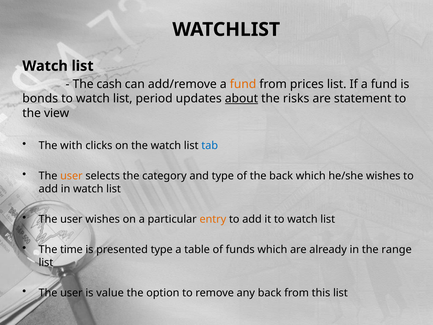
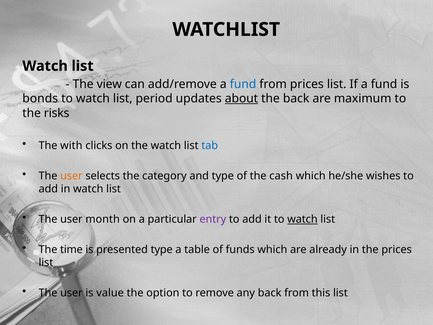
cash: cash -> view (109, 84)
fund colour: orange -> blue (243, 84)
the risks: risks -> back (296, 99)
statement: statement -> maximum (363, 99)
view: view -> risks (57, 113)
the back: back -> cash (281, 176)
user wishes: wishes -> month (103, 219)
entry colour: orange -> purple (213, 219)
watch underline: none -> present (302, 219)
the range: range -> prices (397, 250)
